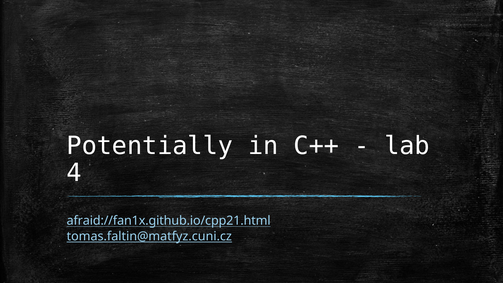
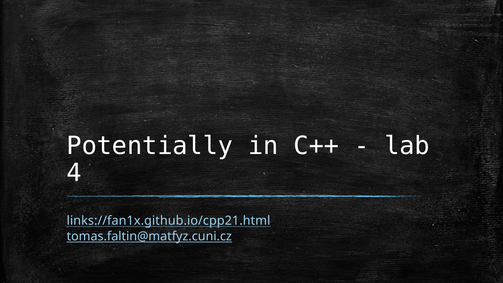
afraid://fan1x.github.io/cpp21.html: afraid://fan1x.github.io/cpp21.html -> links://fan1x.github.io/cpp21.html (168, 221)
